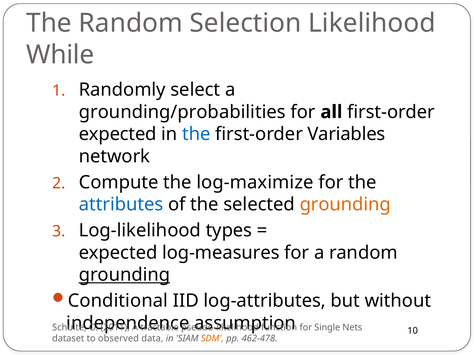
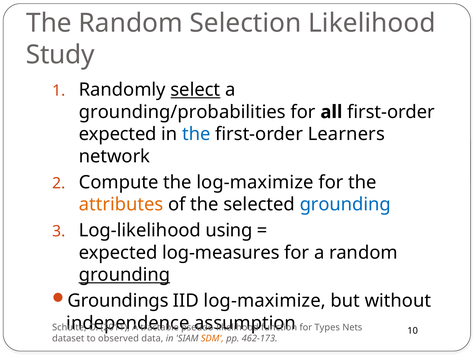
While: While -> Study (60, 55)
select underline: none -> present (195, 90)
Variables: Variables -> Learners (346, 134)
attributes colour: blue -> orange (121, 204)
grounding colour: orange -> blue (345, 204)
types: types -> using (229, 230)
Conditional: Conditional -> Groundings (118, 300)
IID log-attributes: log-attributes -> log-maximize (265, 300)
Single: Single -> Types (327, 327)
462-478: 462-478 -> 462-173 (260, 338)
